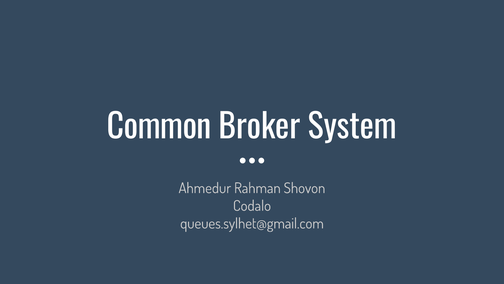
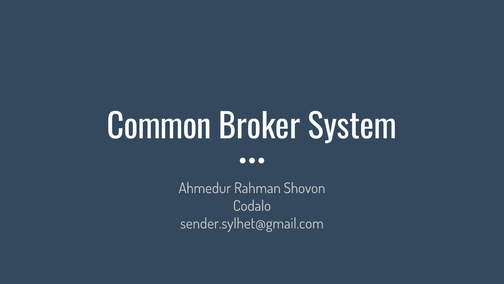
queues.sylhet@gmail.com: queues.sylhet@gmail.com -> sender.sylhet@gmail.com (252, 223)
